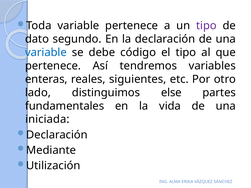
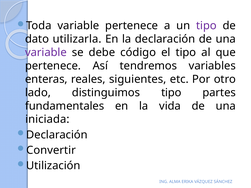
segundo: segundo -> utilizarla (77, 39)
variable colour: blue -> purple (46, 53)
distinguimos else: else -> tipo (171, 93)
Mediante: Mediante -> Convertir (51, 150)
